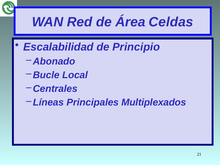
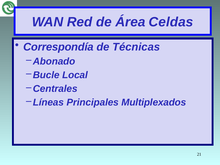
Escalabilidad: Escalabilidad -> Correspondía (58, 47)
Principio: Principio -> Técnicas (136, 47)
